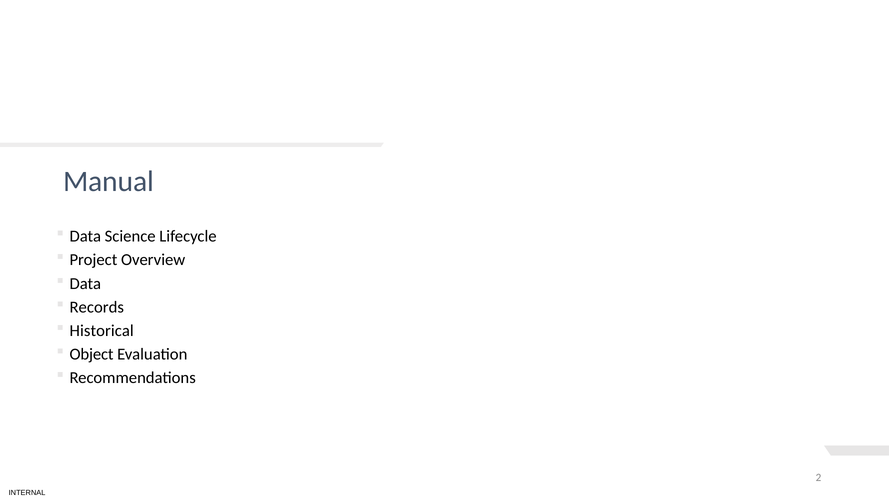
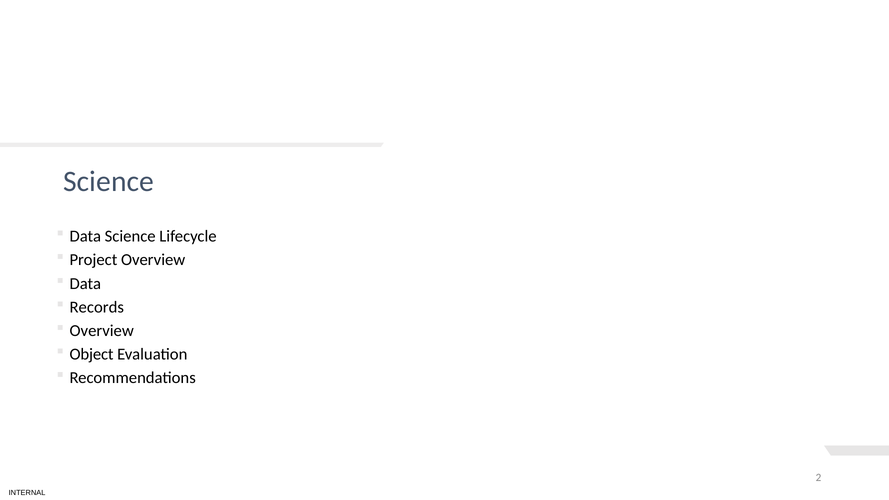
Manual: Manual -> Science (109, 181)
Historical: Historical -> Overview (102, 331)
